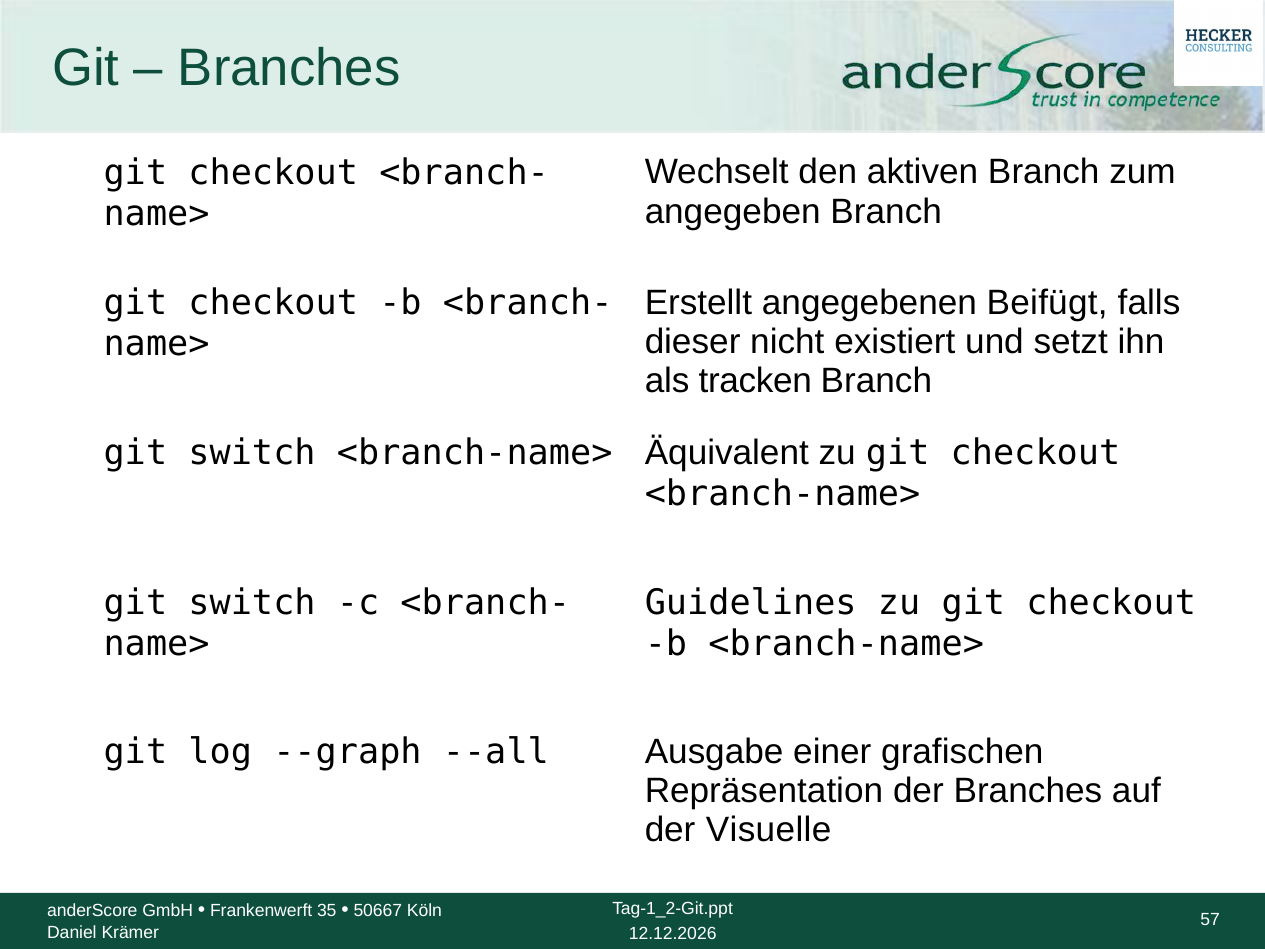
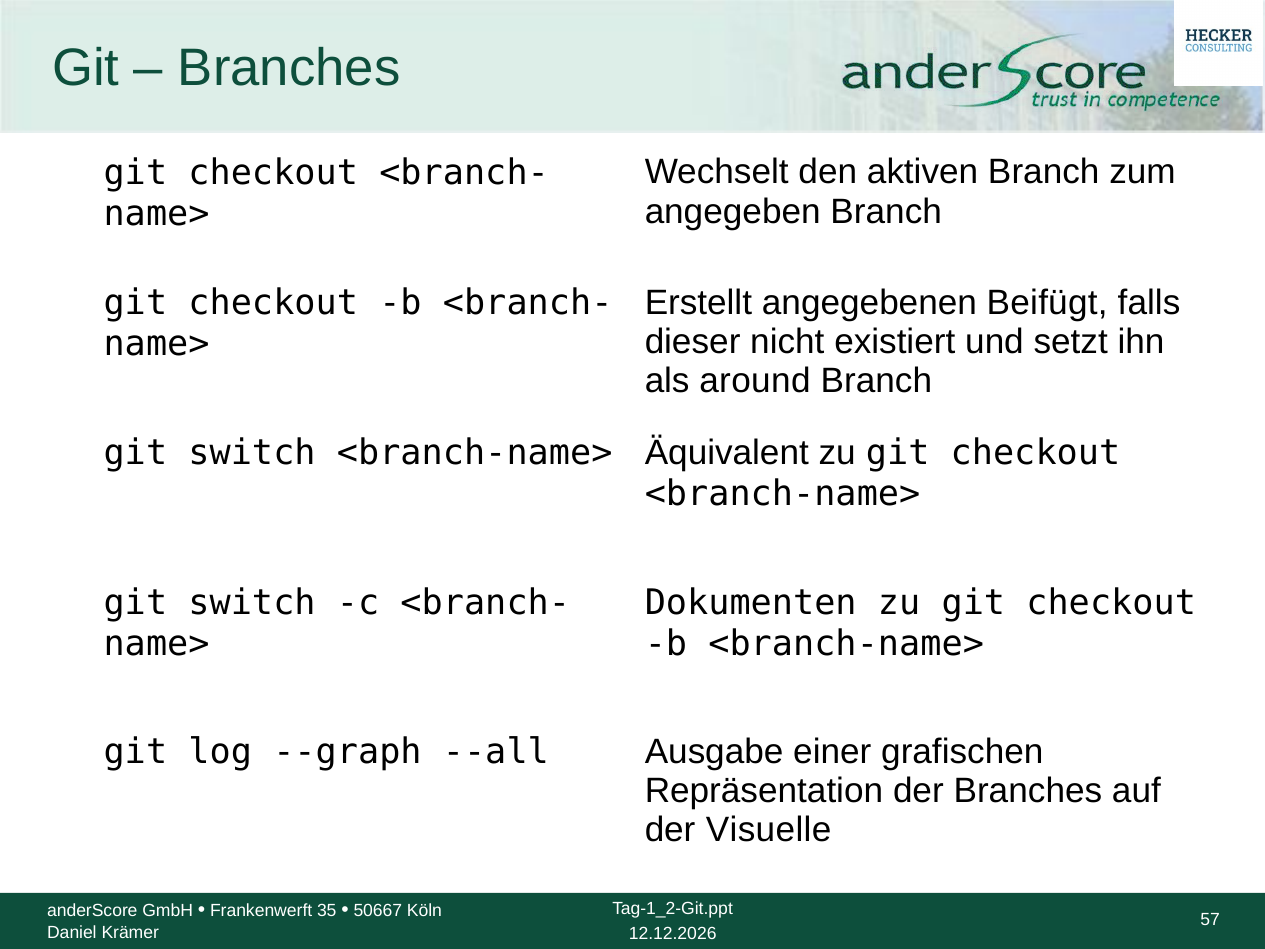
tracken: tracken -> around (755, 381)
Guidelines: Guidelines -> Dokumenten (751, 603)
